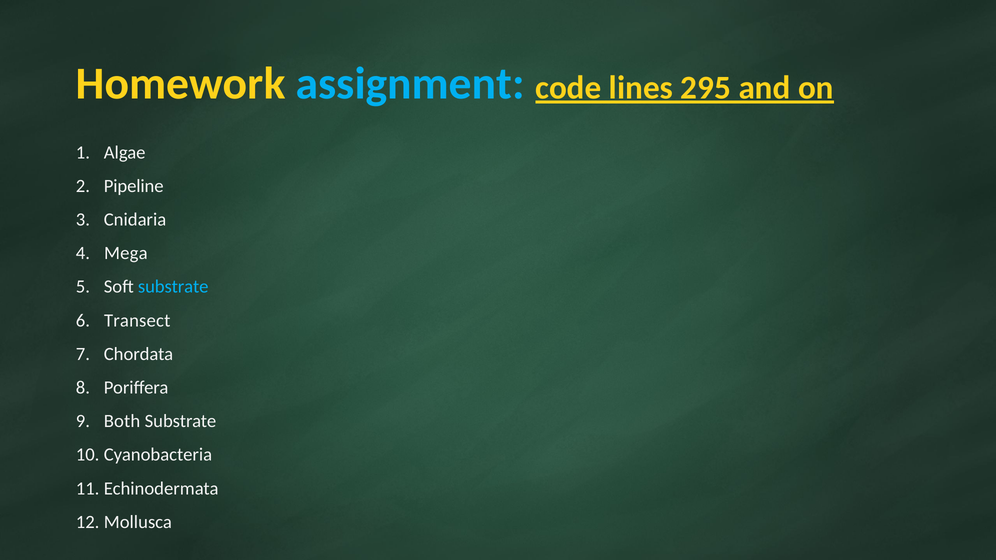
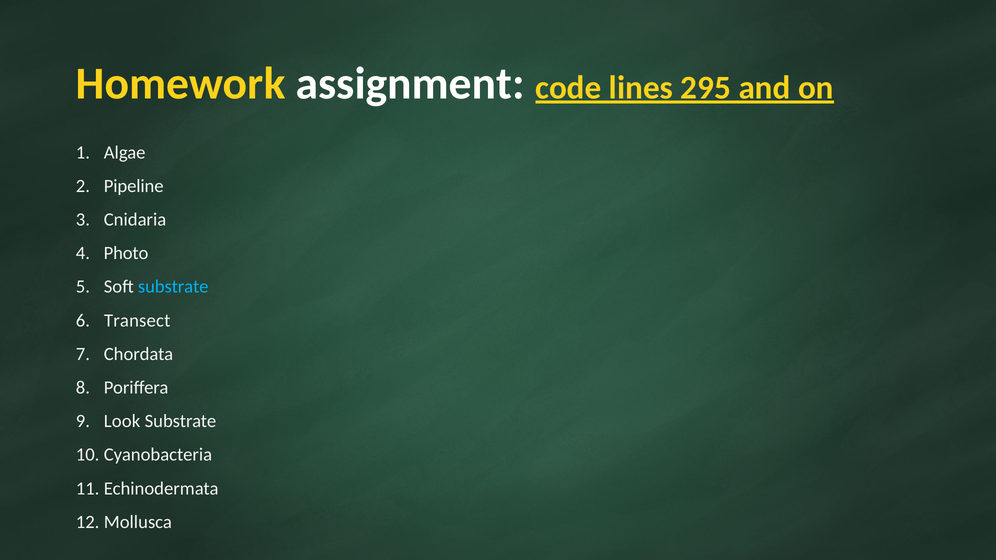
assignment colour: light blue -> white (410, 84)
Mega: Mega -> Photo (126, 253)
Both: Both -> Look (122, 421)
